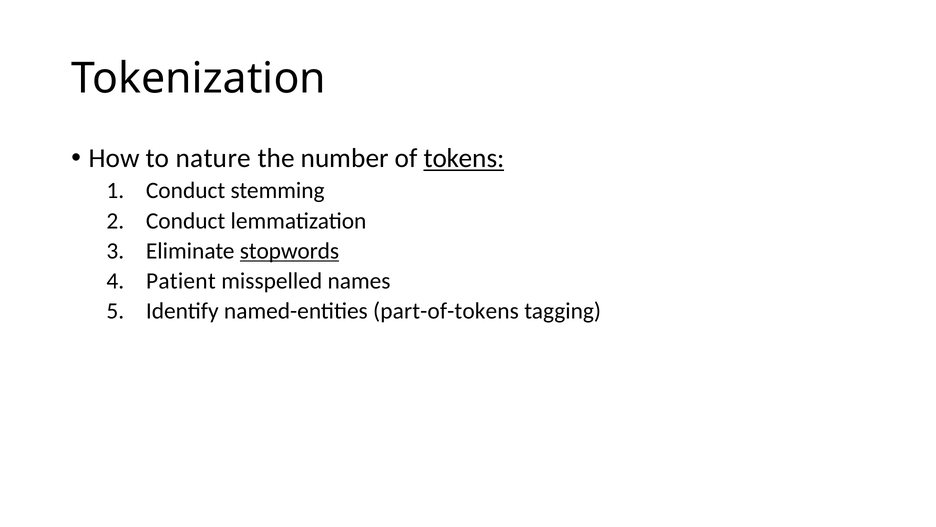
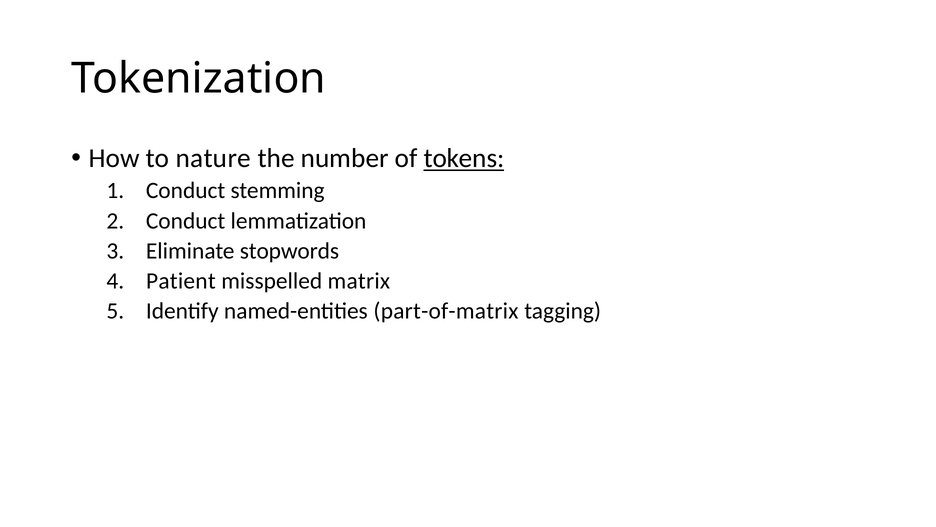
stopwords underline: present -> none (289, 251)
names: names -> matrix (359, 281)
part-of-tokens: part-of-tokens -> part-of-matrix (446, 311)
